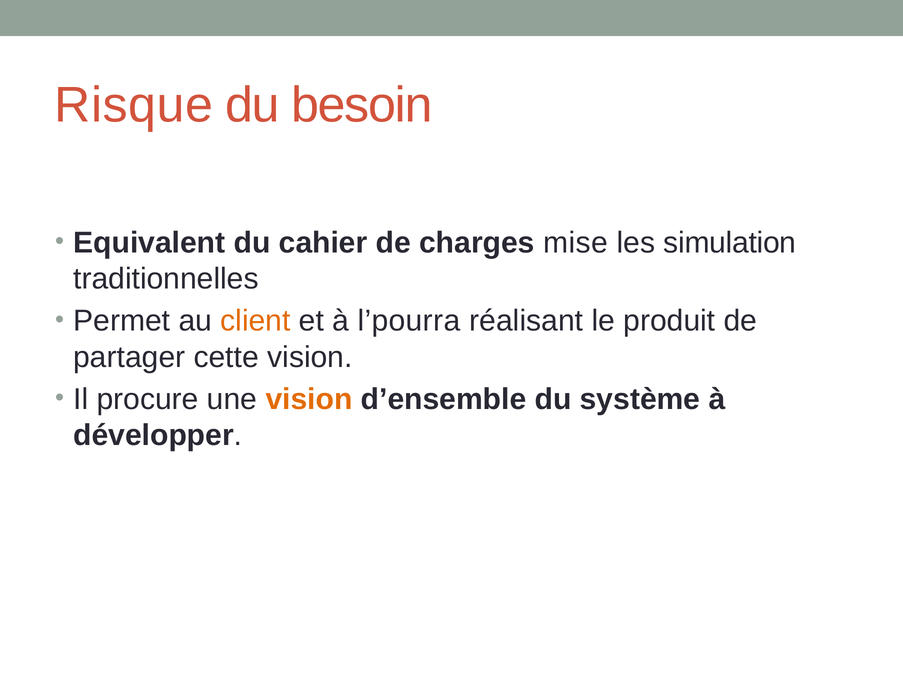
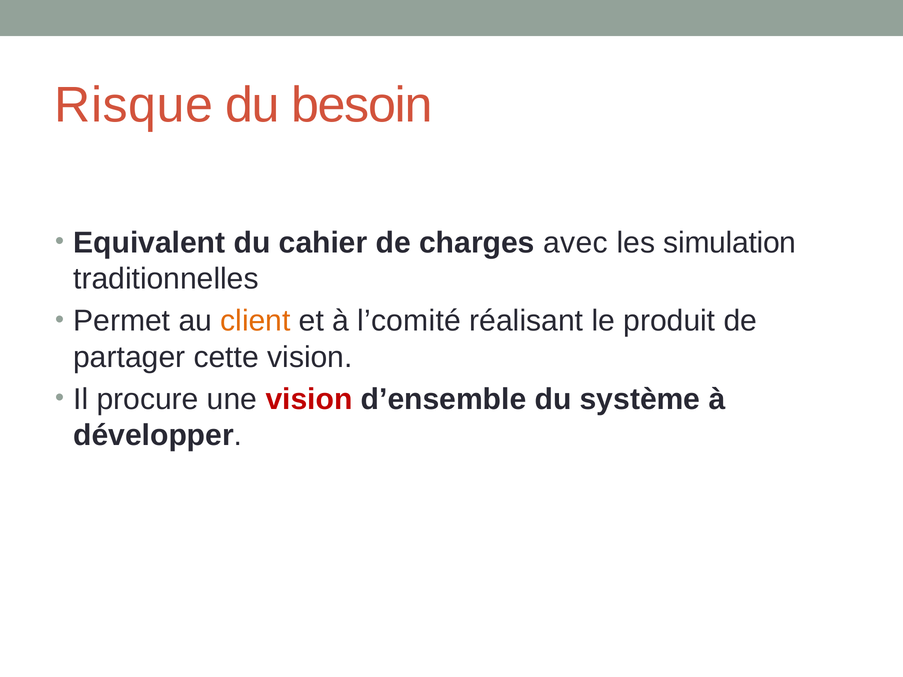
mise: mise -> avec (576, 243)
l’pourra: l’pourra -> l’comité (409, 321)
vision colour: orange -> red (309, 399)
